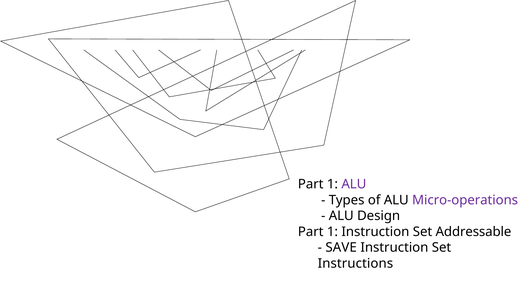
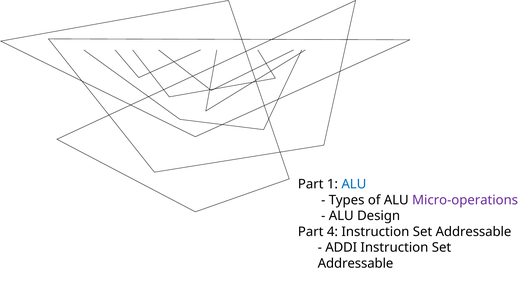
ALU colour: purple -> blue (354, 184)
1: 1 -> 4 (332, 232)
SAVE: SAVE -> ADDI (341, 248)
Instructions: Instructions -> Addressable (356, 263)
